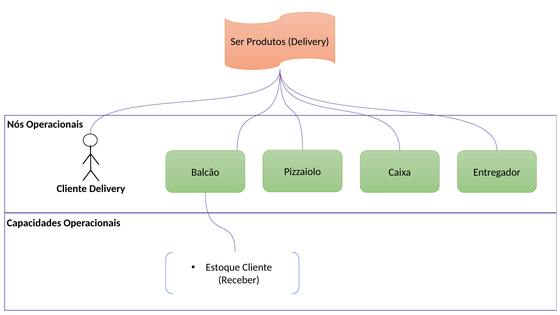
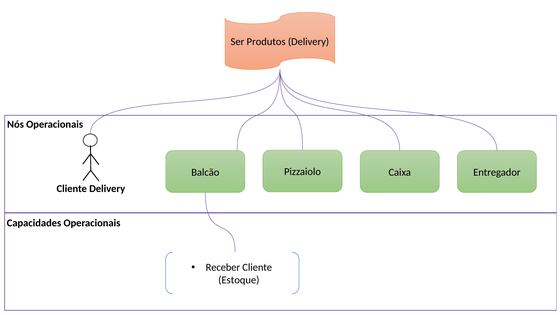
Estoque: Estoque -> Receber (223, 267)
Receber: Receber -> Estoque (239, 280)
